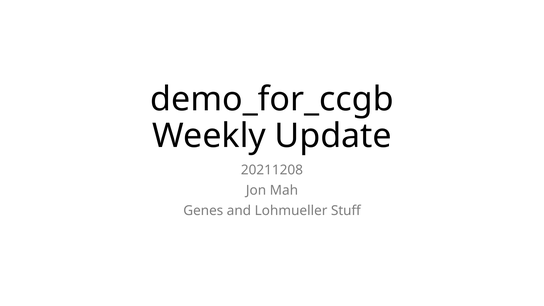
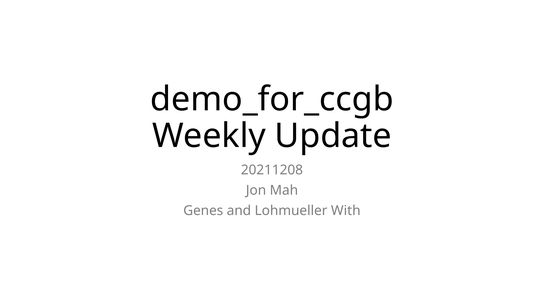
Stuff: Stuff -> With (346, 211)
